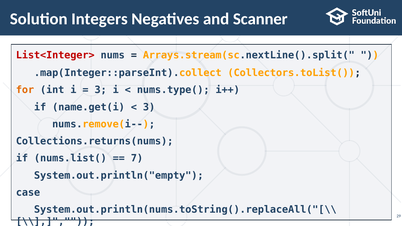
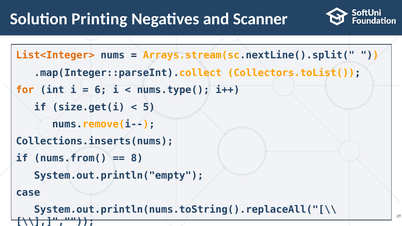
Integers: Integers -> Printing (99, 19)
List<Integer> colour: red -> orange (55, 55)
3: 3 -> 6 (101, 90)
name.get(i: name.get(i -> size.get(i (89, 107)
3: 3 -> 5 (149, 107)
Collections.returns(nums: Collections.returns(nums -> Collections.inserts(nums (95, 141)
nums.list(: nums.list( -> nums.from( (70, 158)
7: 7 -> 8 (137, 158)
